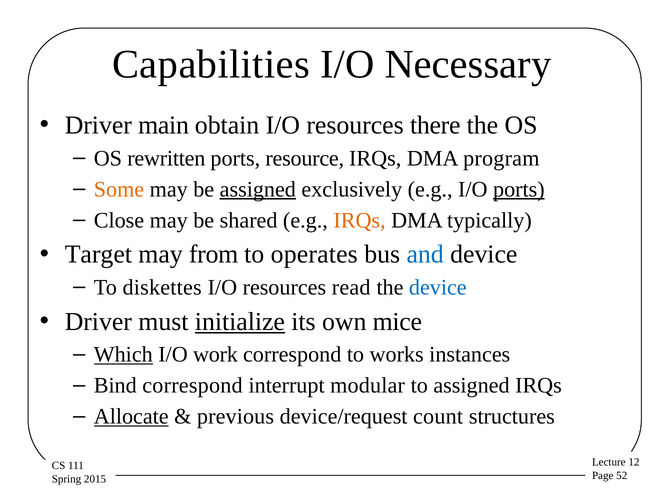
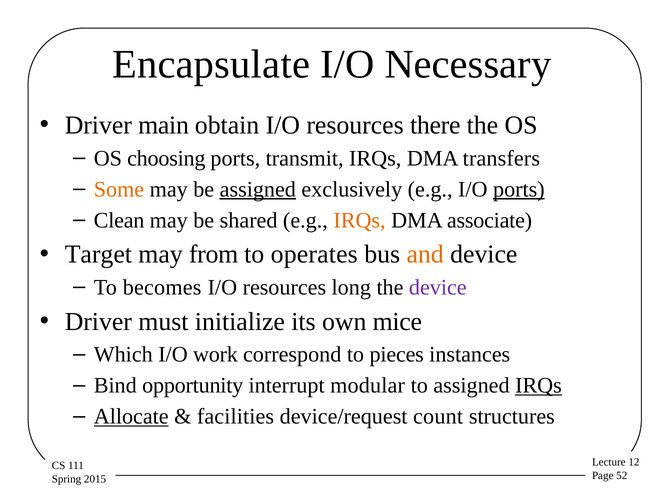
Capabilities: Capabilities -> Encapsulate (211, 64)
rewritten: rewritten -> choosing (166, 158)
resource: resource -> transmit (305, 158)
program: program -> transfers (501, 158)
Close: Close -> Clean (119, 220)
typically: typically -> associate (490, 220)
and colour: blue -> orange (425, 254)
diskettes: diskettes -> becomes (162, 287)
read: read -> long (351, 287)
device colour: blue -> purple (438, 287)
initialize underline: present -> none (240, 322)
Which underline: present -> none (123, 355)
works: works -> pieces (397, 355)
Bind correspond: correspond -> opportunity (193, 385)
IRQs underline: none -> present (538, 385)
previous: previous -> facilities (236, 416)
